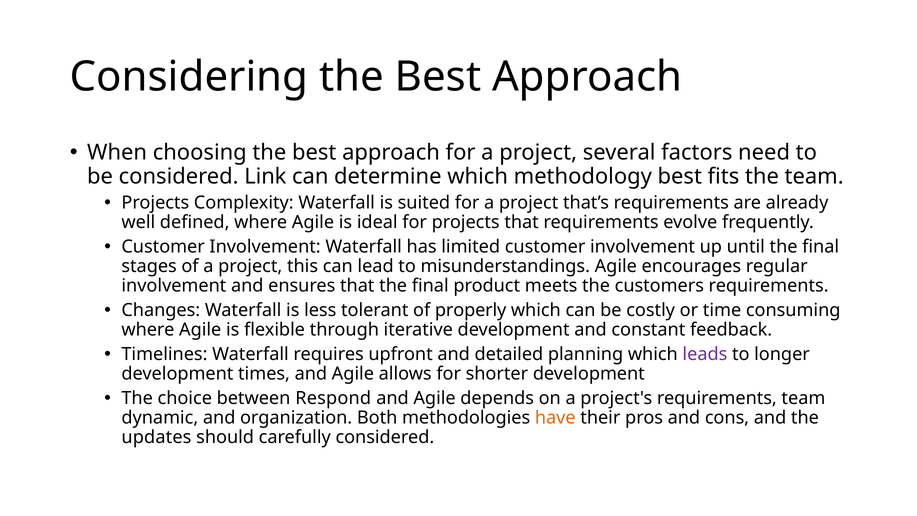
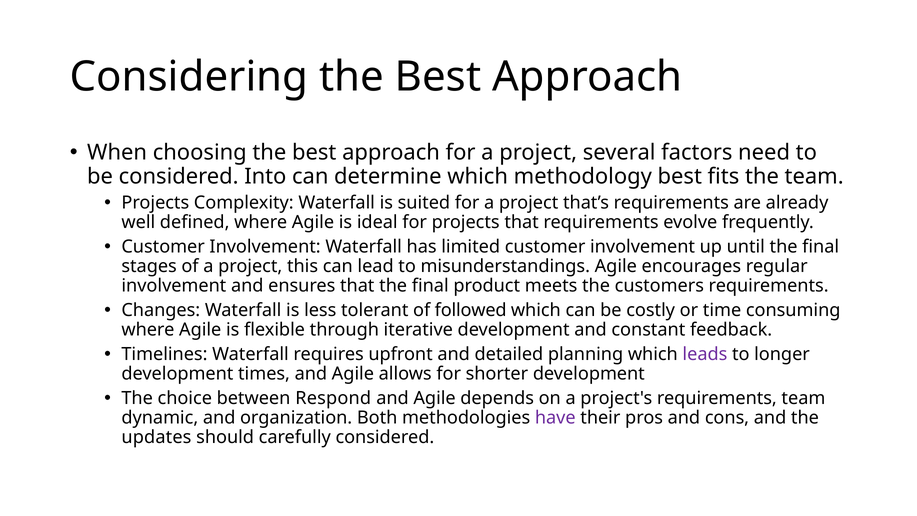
Link: Link -> Into (265, 176)
properly: properly -> followed (471, 310)
have colour: orange -> purple (555, 418)
